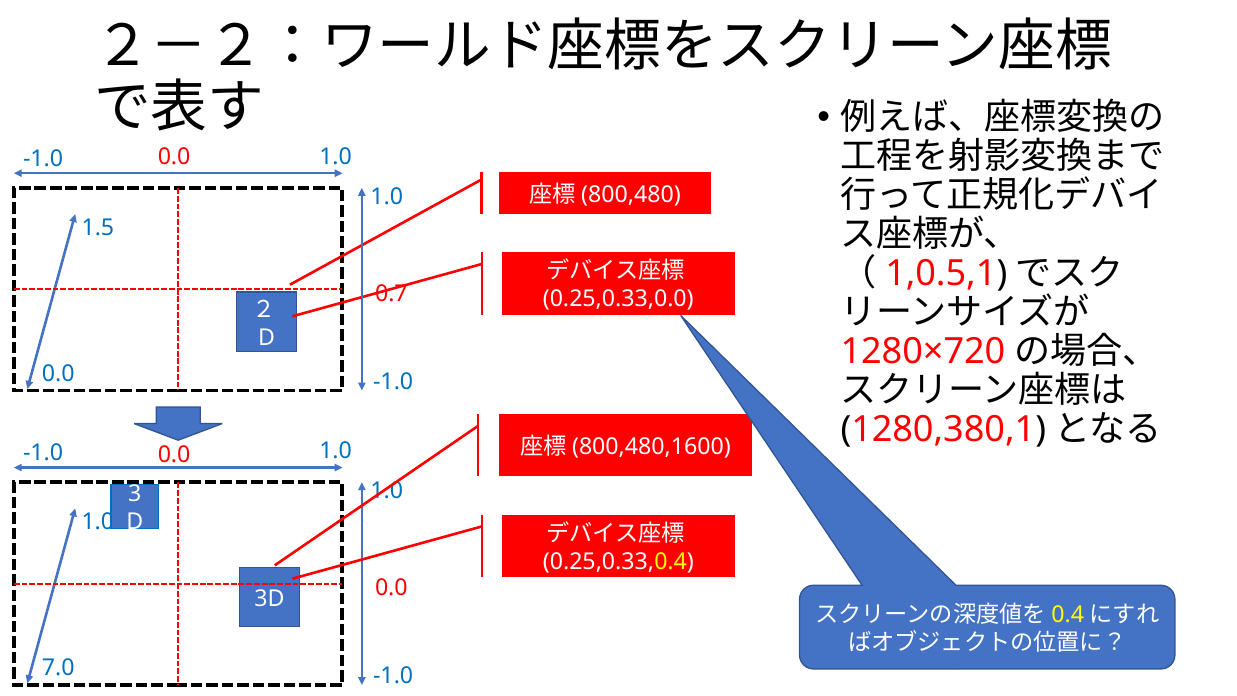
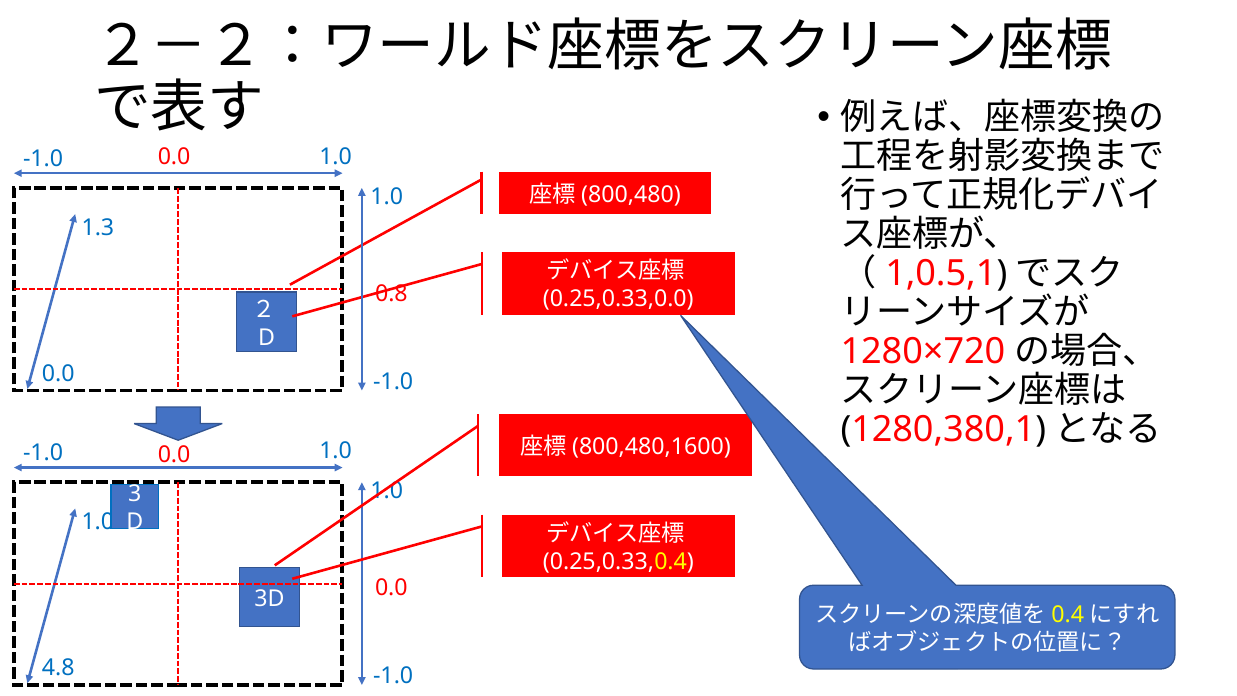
1.5: 1.5 -> 1.3 (98, 228)
0.7: 0.7 -> 0.8 (391, 293)
7.0: 7.0 -> 4.8 (58, 668)
